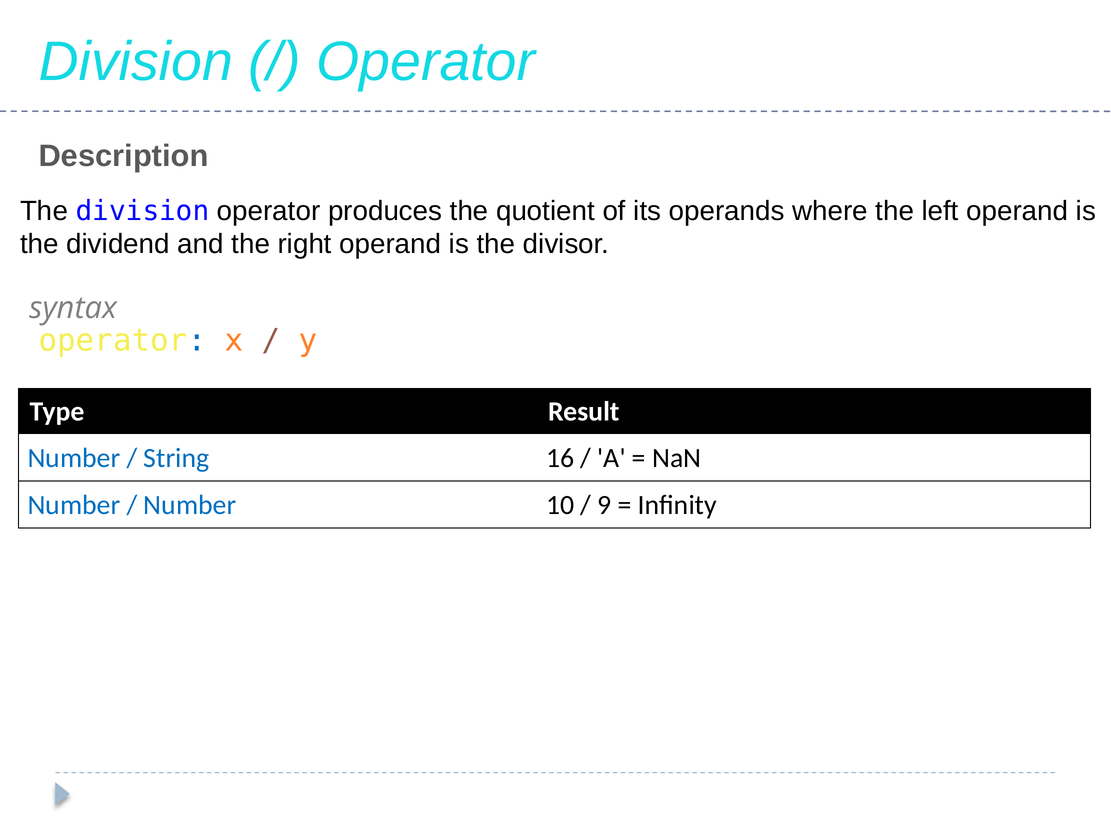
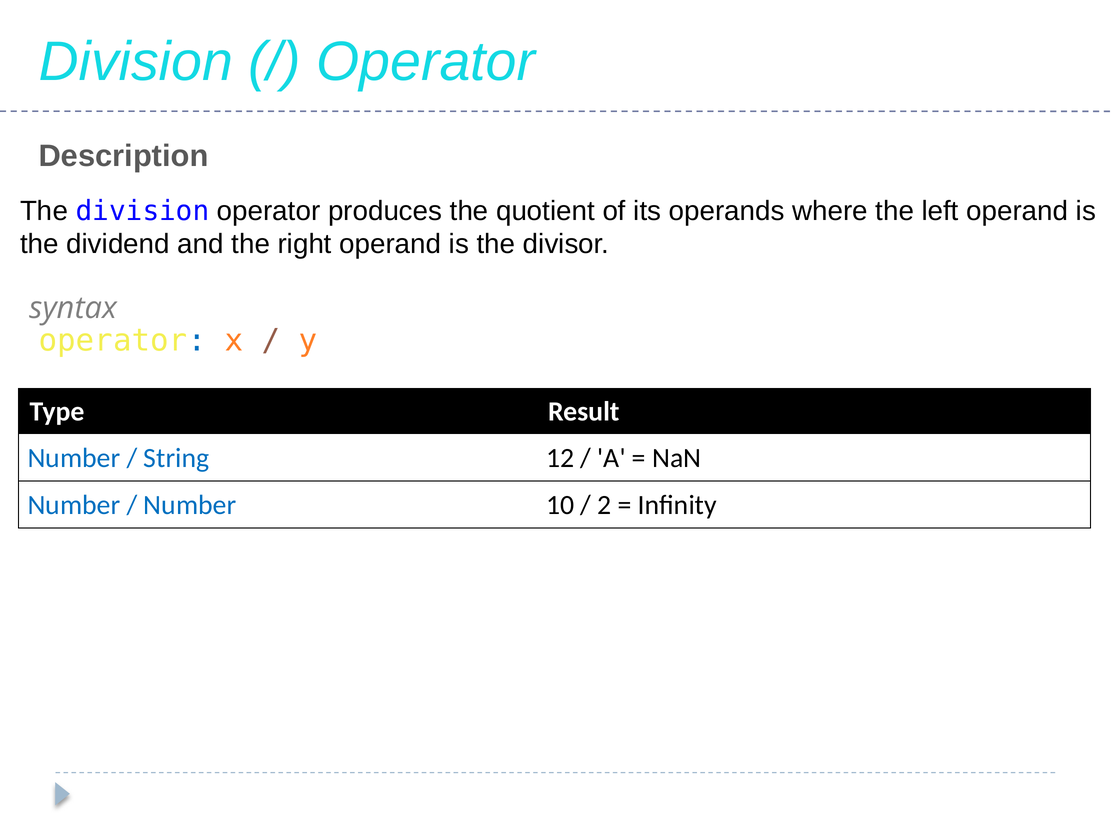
16: 16 -> 12 (560, 457)
9: 9 -> 2 (604, 505)
